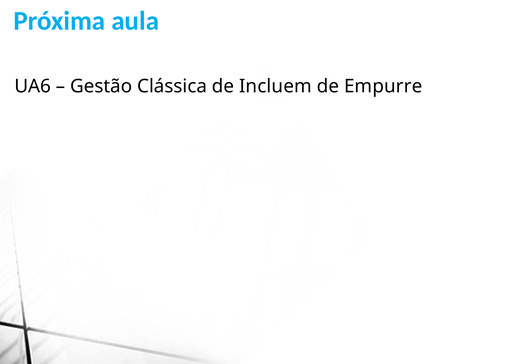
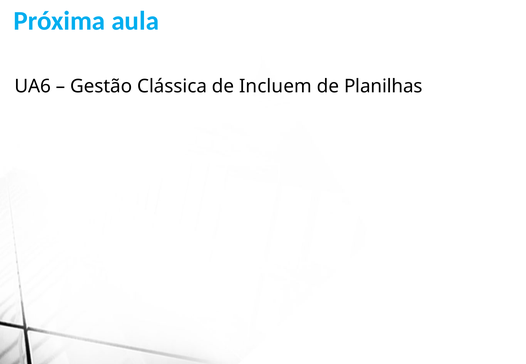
Empurre: Empurre -> Planilhas (383, 86)
